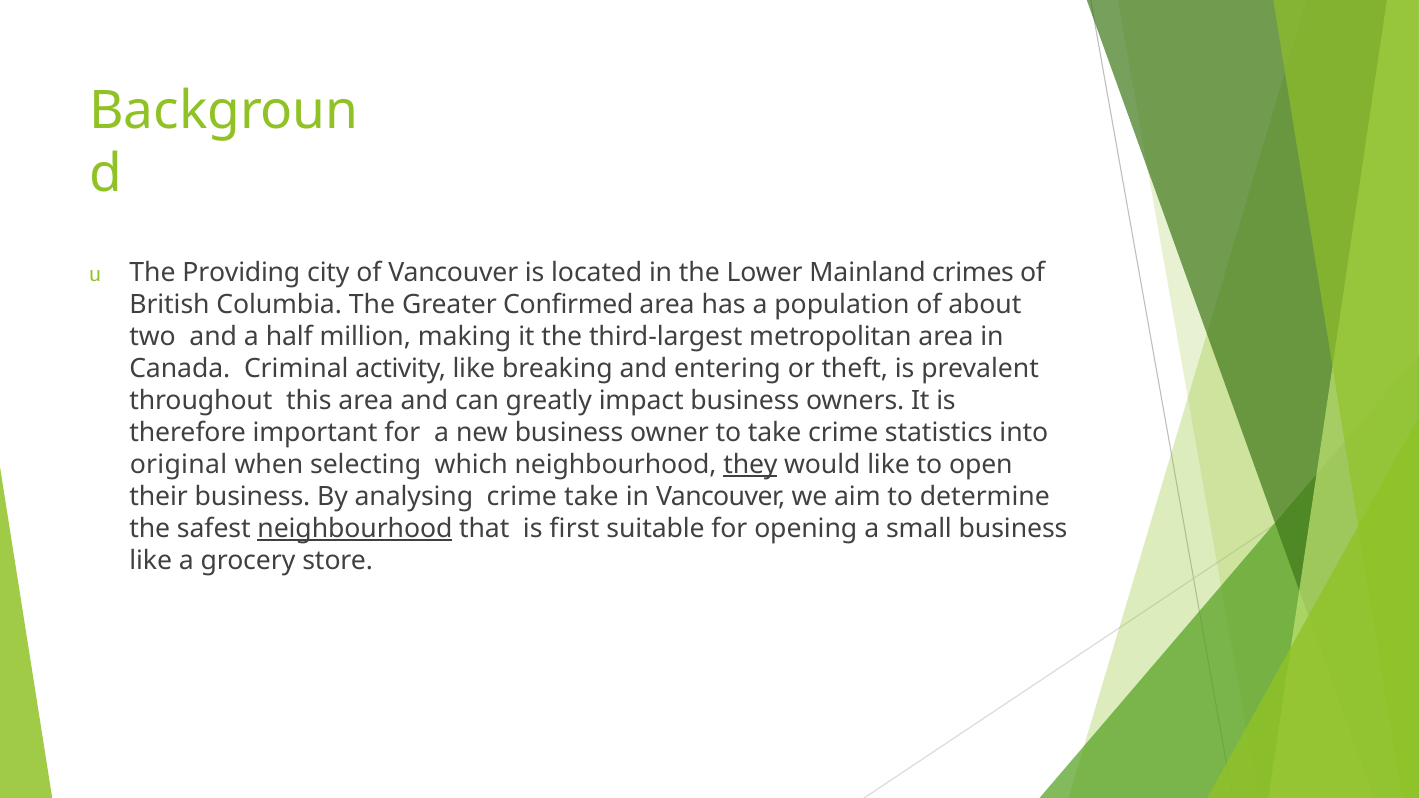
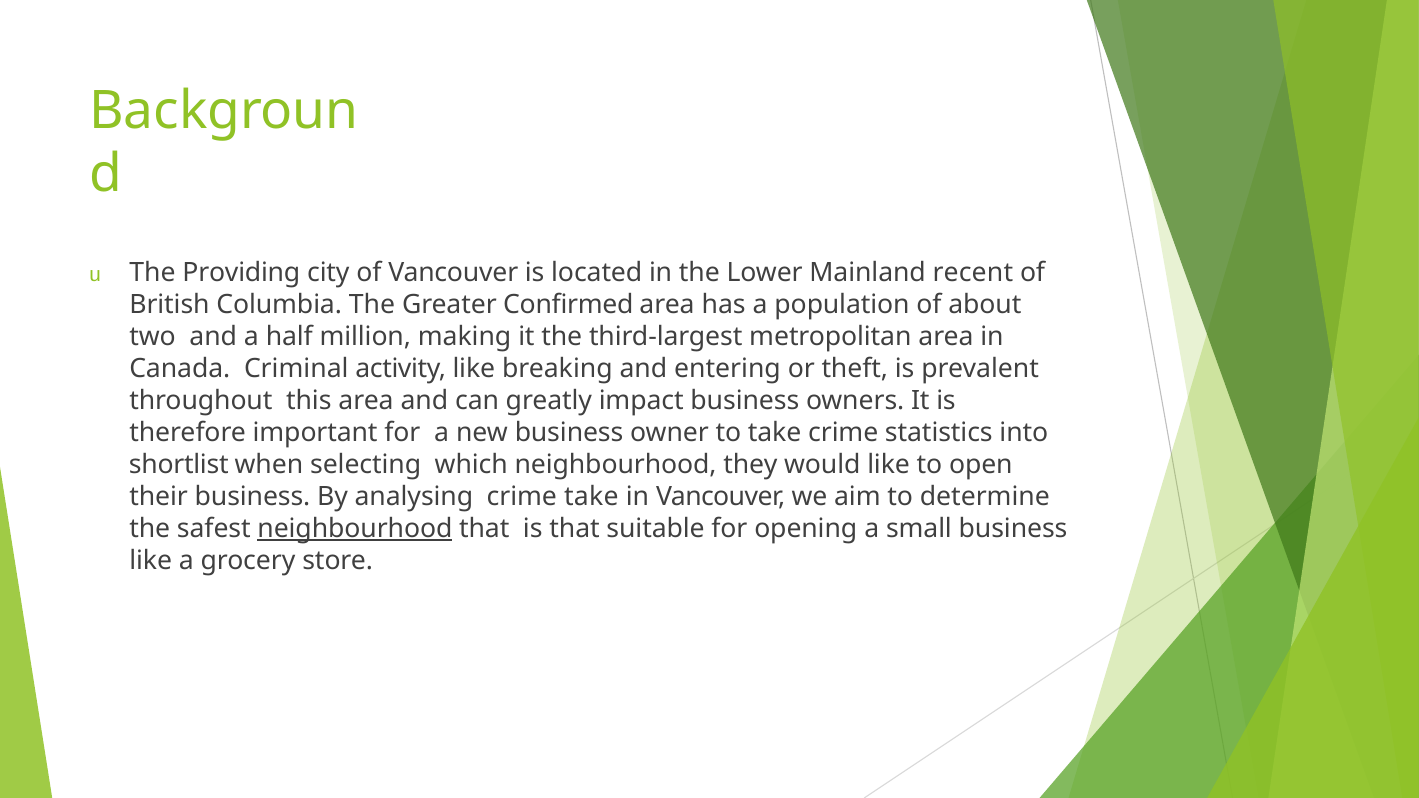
crimes: crimes -> recent (973, 273)
original: original -> shortlist (179, 465)
they underline: present -> none (750, 465)
is first: first -> that (575, 529)
